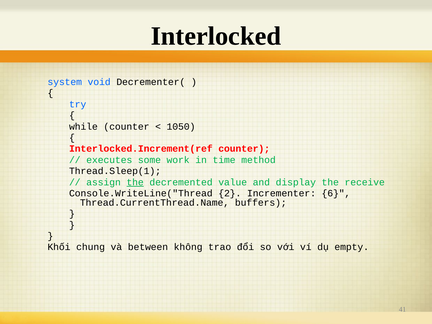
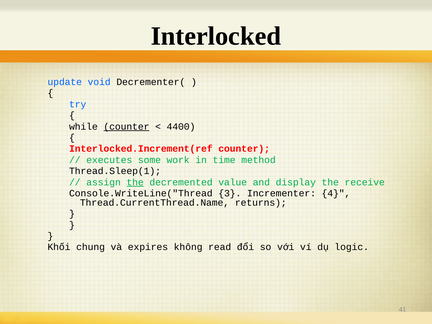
system: system -> update (65, 82)
counter underline: none -> present (126, 127)
1050: 1050 -> 4400 (181, 127)
2: 2 -> 3 (230, 193)
6: 6 -> 4 (336, 193)
buffers: buffers -> returns (261, 203)
between: between -> expires (148, 247)
trao: trao -> read (220, 247)
empty: empty -> logic (352, 247)
